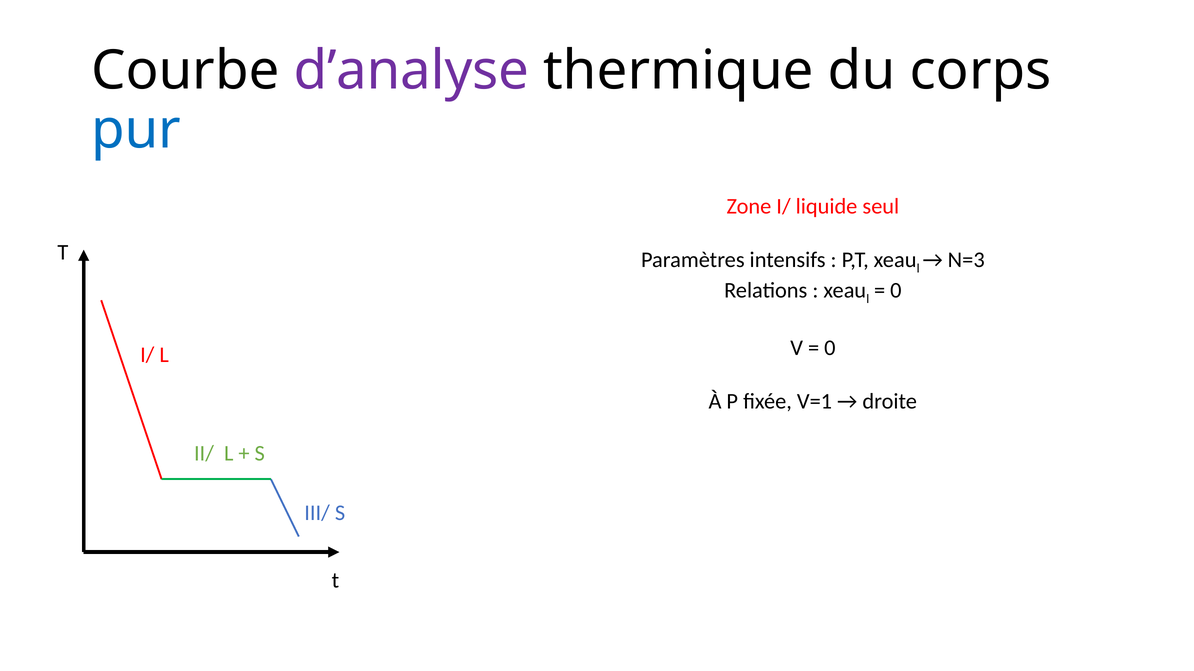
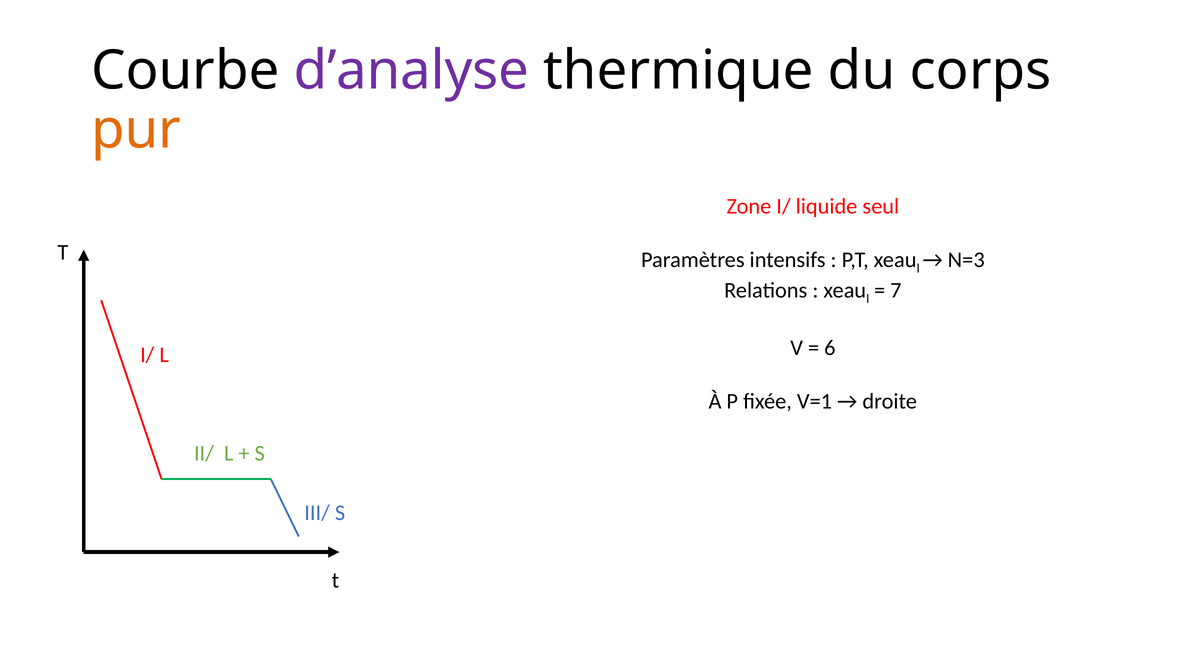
pur colour: blue -> orange (136, 130)
0: 0 -> 7 (896, 291)
0: 0 -> 6 (830, 348)
